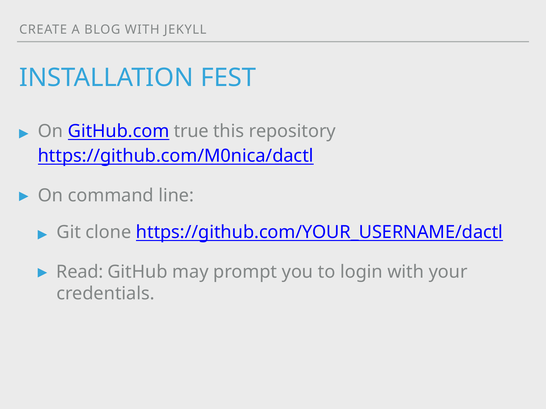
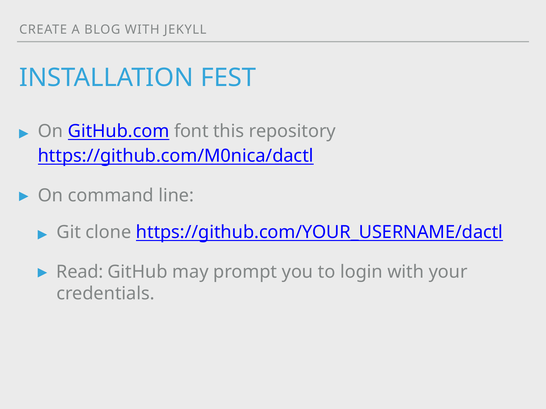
true: true -> font (191, 131)
